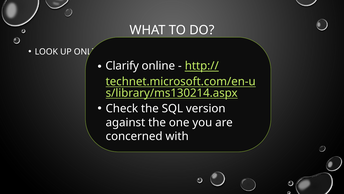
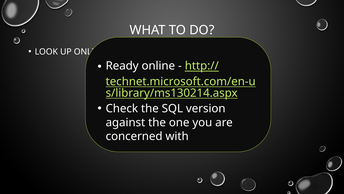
Clarify: Clarify -> Ready (122, 66)
